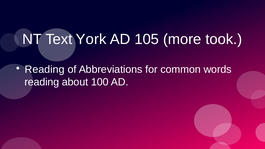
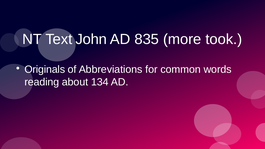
York: York -> John (91, 39)
105: 105 -> 835 (147, 39)
Reading: Reading -> Originals (45, 69)
100: 100 -> 134 (100, 82)
